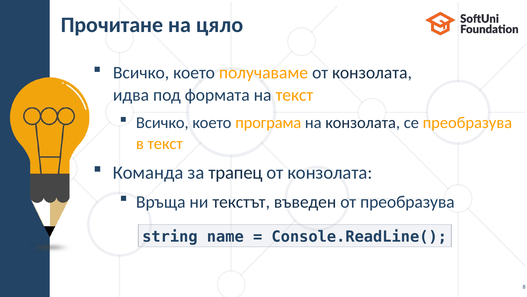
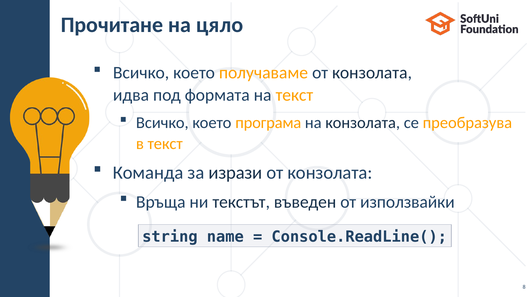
трапец: трапец -> изрази (236, 172)
от преобразува: преобразува -> използвайки (407, 202)
